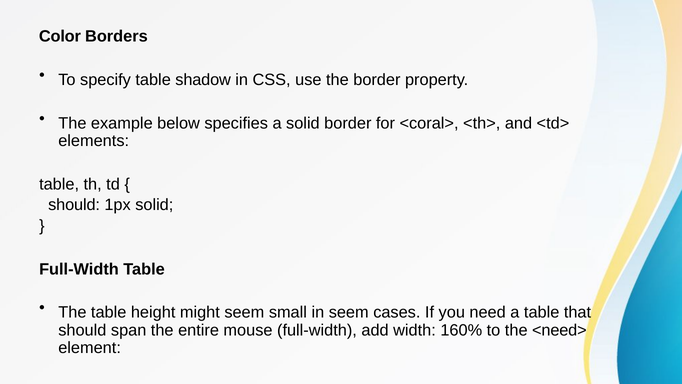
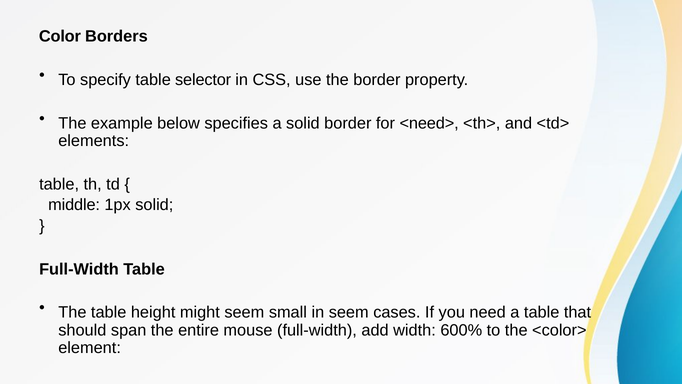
shadow: shadow -> selector (203, 80)
<coral>: <coral> -> <need> (429, 123)
should: should -> middle (74, 205)
160%: 160% -> 600% (461, 330)
<need>: <need> -> <color> (559, 330)
